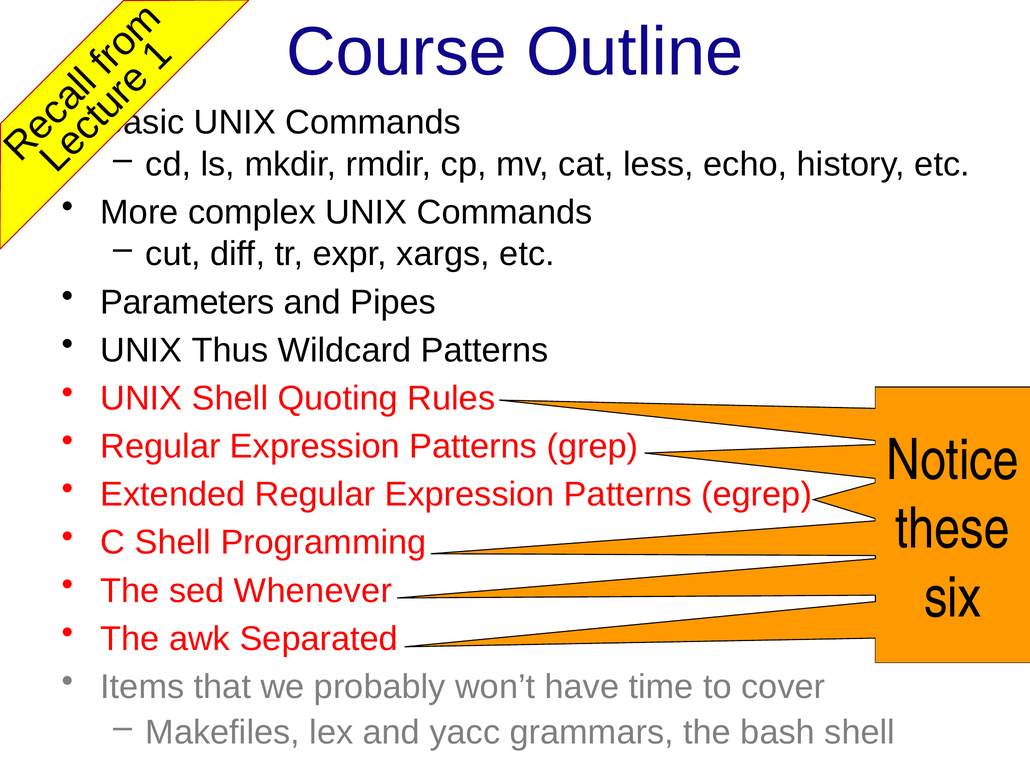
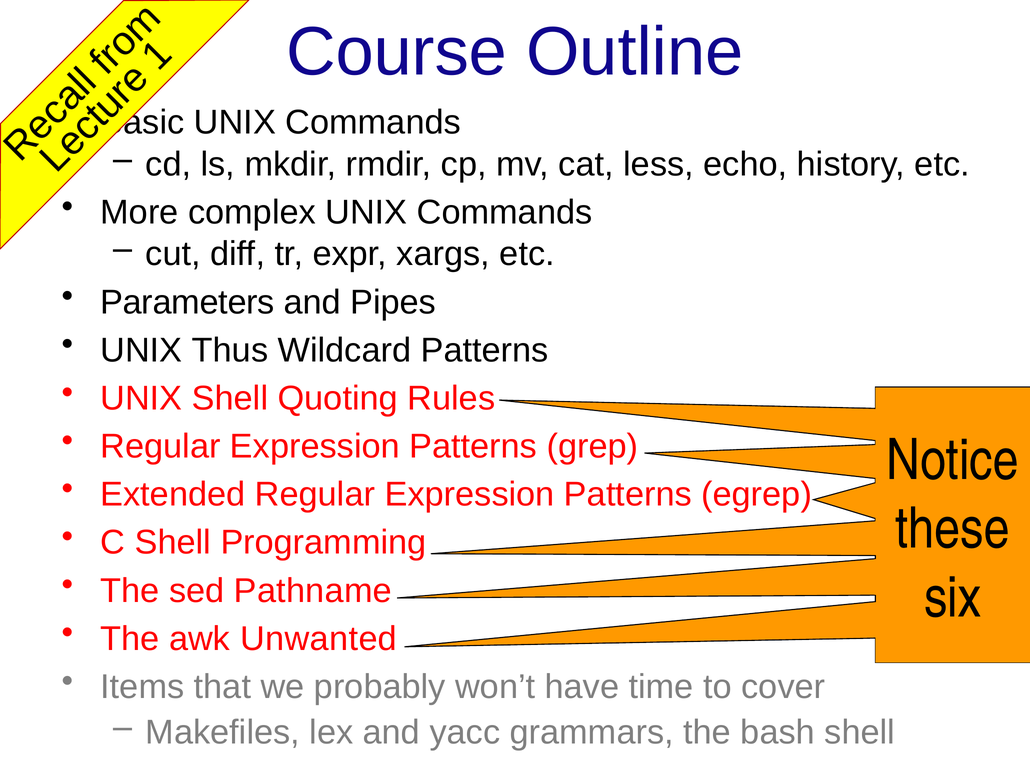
Whenever: Whenever -> Pathname (313, 590)
Separated: Separated -> Unwanted (319, 638)
